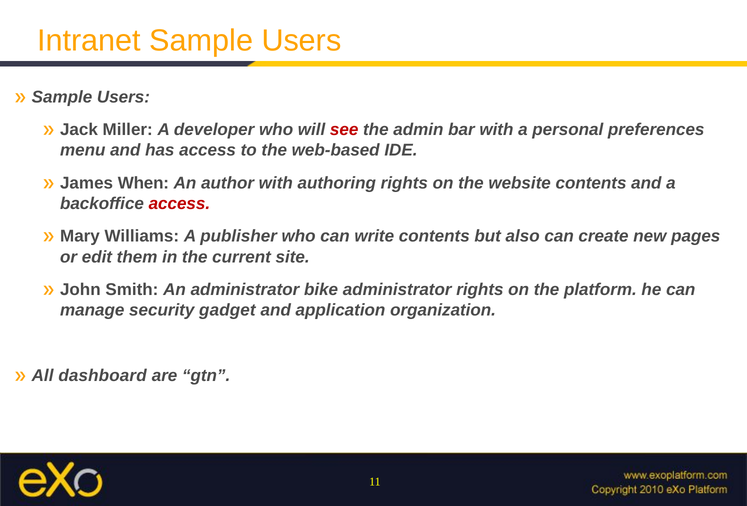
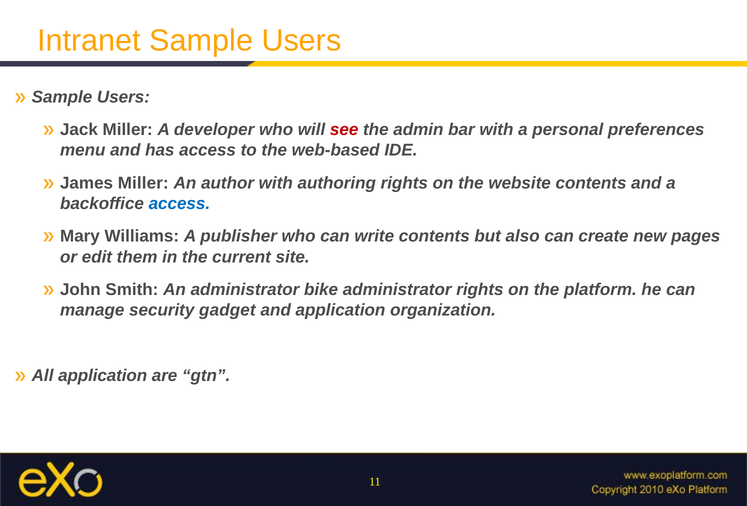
James When: When -> Miller (143, 183)
access colour: red -> blue (179, 204)
All dashboard: dashboard -> application (103, 376)
